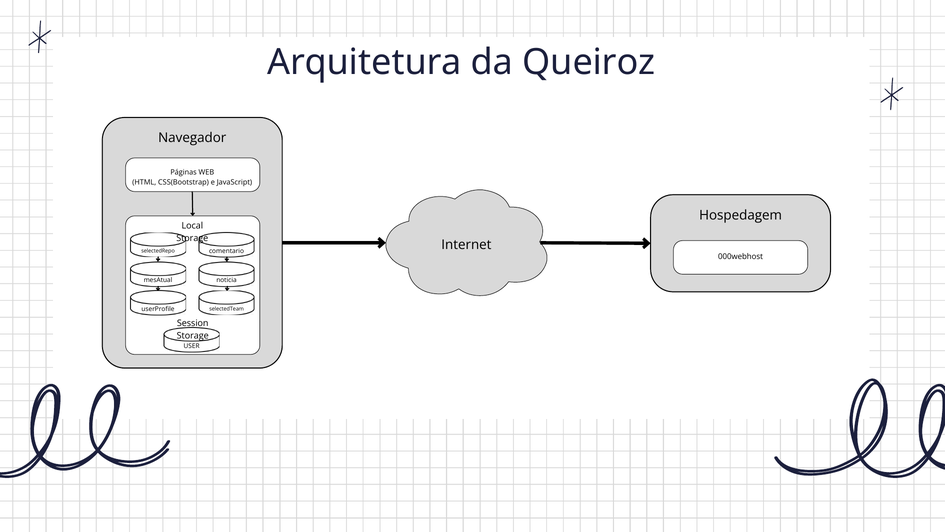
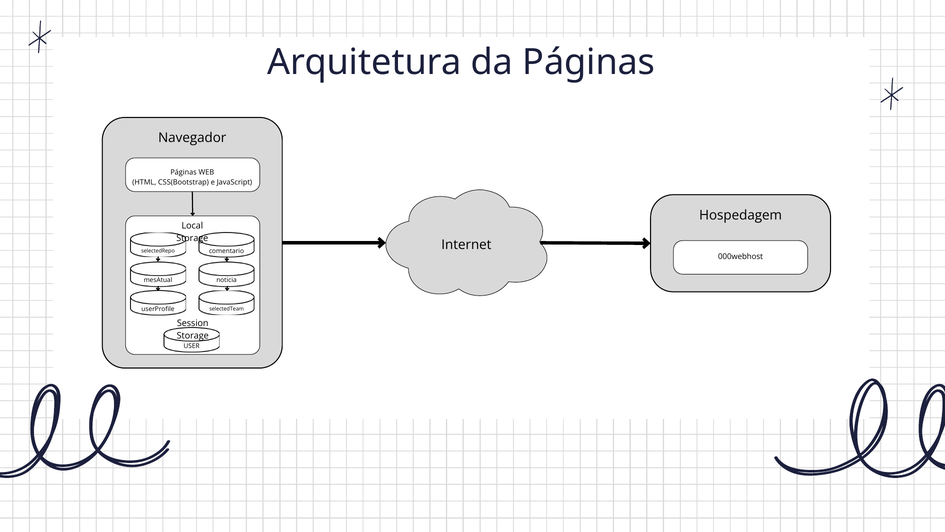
da Queiroz: Queiroz -> Páginas (589, 62)
